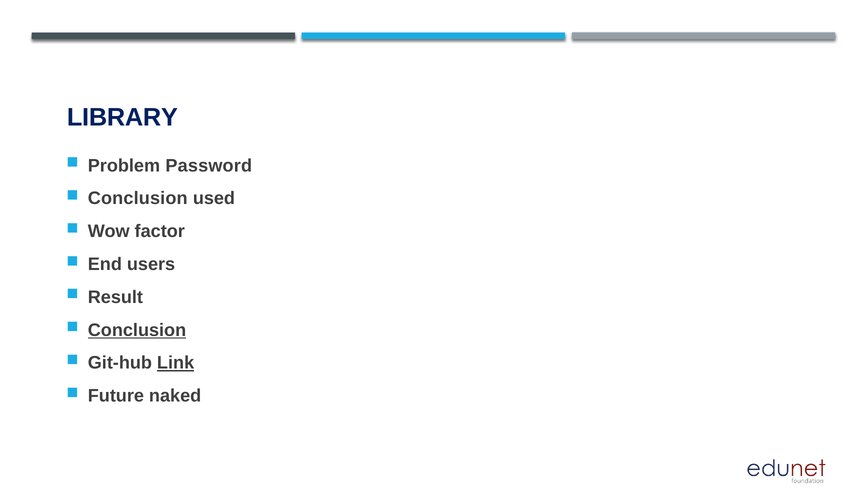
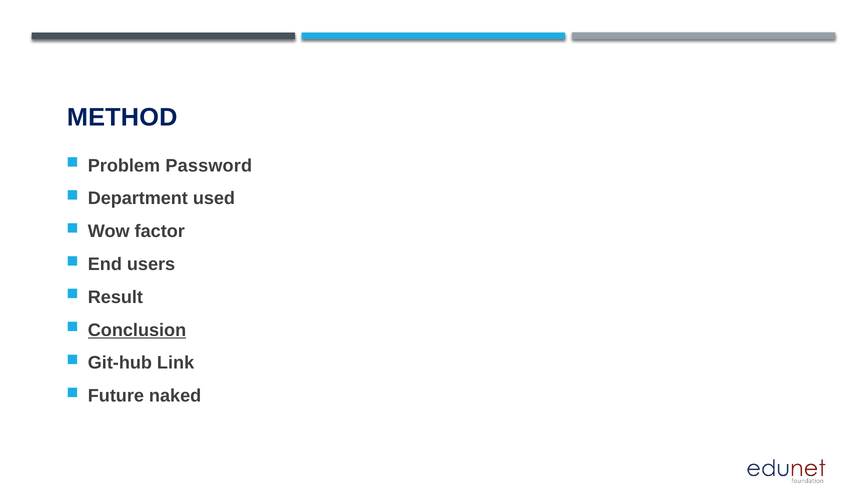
LIBRARY: LIBRARY -> METHOD (122, 117)
Conclusion: Conclusion -> Department (138, 198)
Link underline: present -> none (176, 363)
